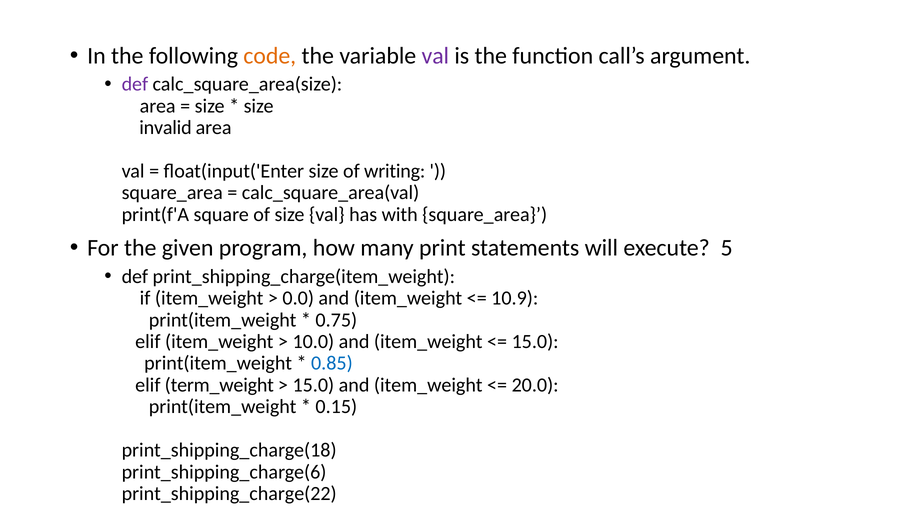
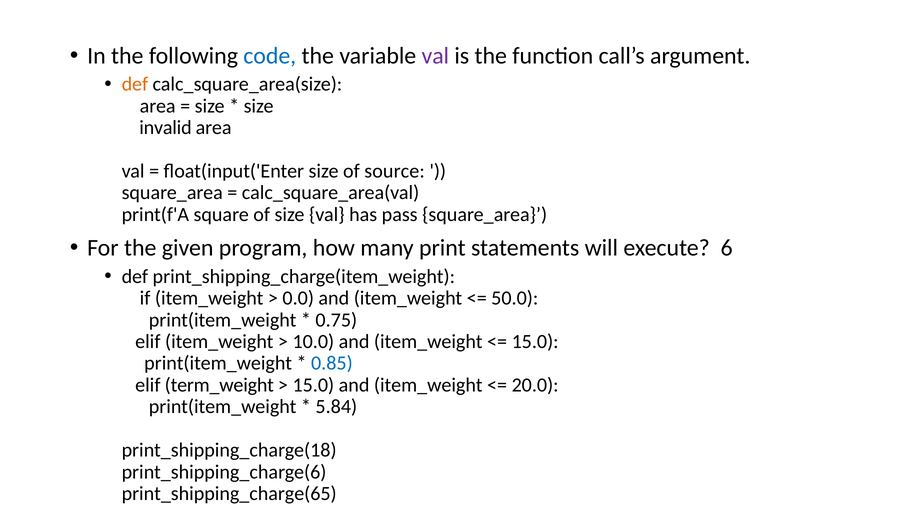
code colour: orange -> blue (270, 56)
def colour: purple -> orange (135, 84)
writing: writing -> source (395, 171)
with: with -> pass (400, 214)
5: 5 -> 6 (727, 248)
10.9: 10.9 -> 50.0 (515, 298)
0.15: 0.15 -> 5.84 (336, 406)
print_shipping_charge(22: print_shipping_charge(22 -> print_shipping_charge(65 (229, 493)
